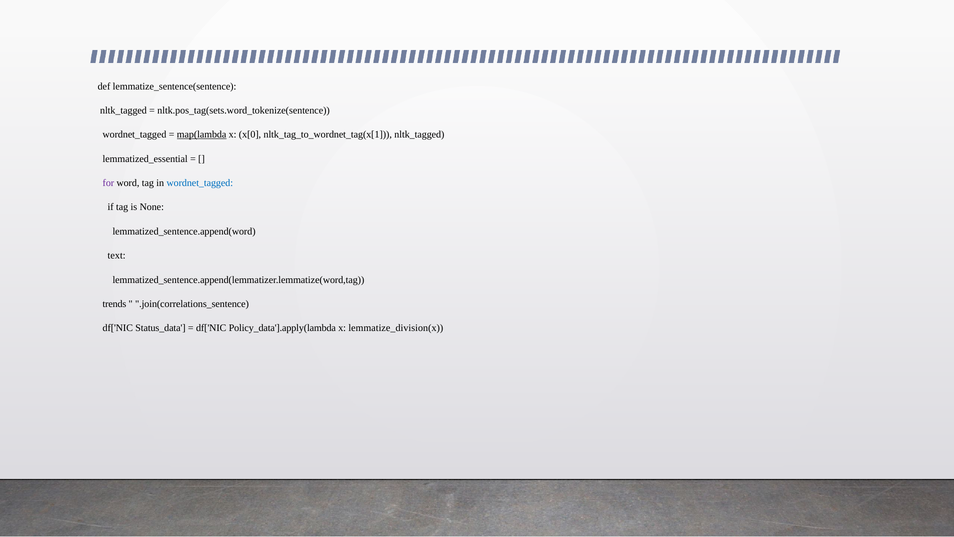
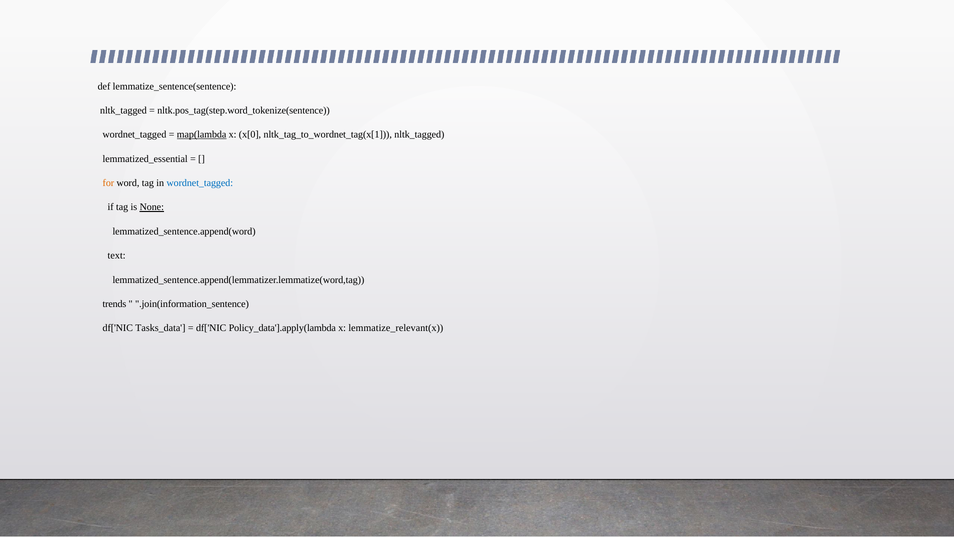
nltk.pos_tag(sets.word_tokenize(sentence: nltk.pos_tag(sets.word_tokenize(sentence -> nltk.pos_tag(step.word_tokenize(sentence (244, 110)
for colour: purple -> orange (108, 183)
None underline: none -> present (152, 207)
.join(correlations_sentence: .join(correlations_sentence -> .join(information_sentence (192, 304)
Status_data: Status_data -> Tasks_data (160, 328)
lemmatize_division(x: lemmatize_division(x -> lemmatize_relevant(x (396, 328)
